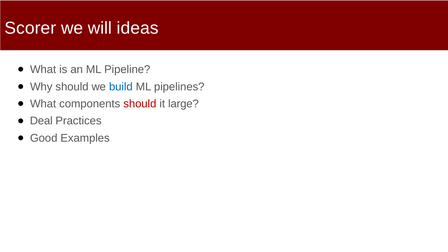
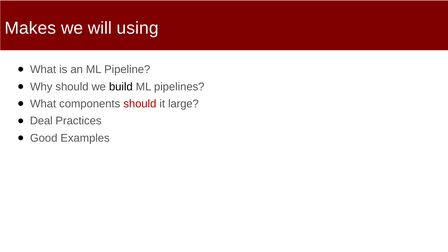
Scorer: Scorer -> Makes (30, 28)
ideas: ideas -> using (138, 28)
build colour: blue -> black (121, 87)
